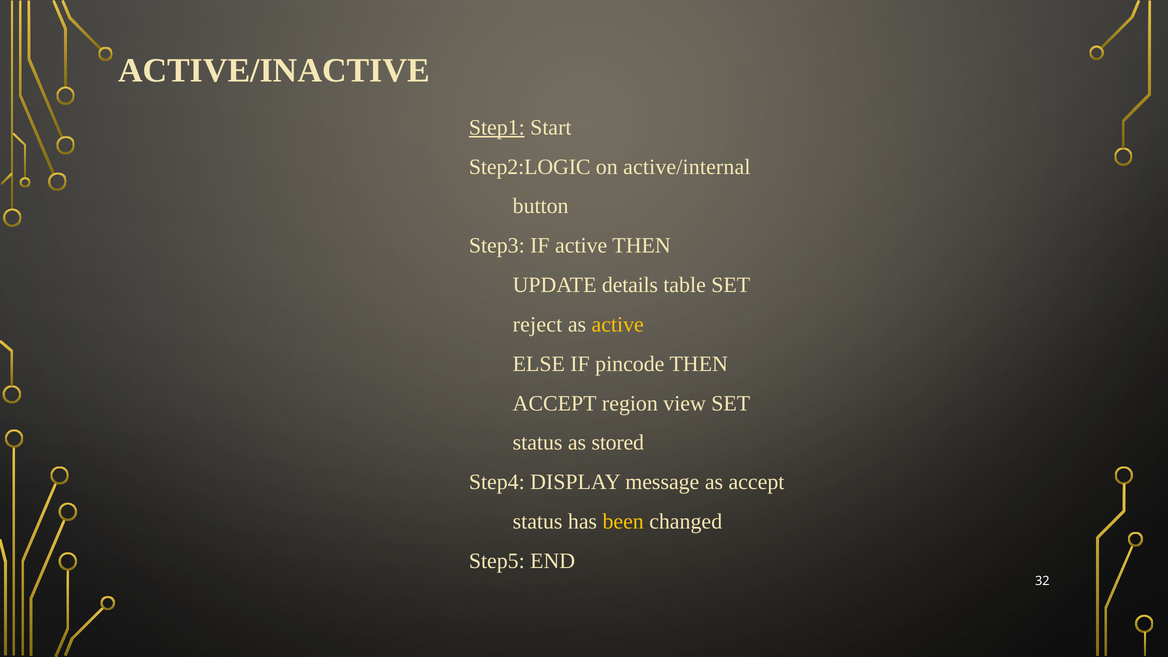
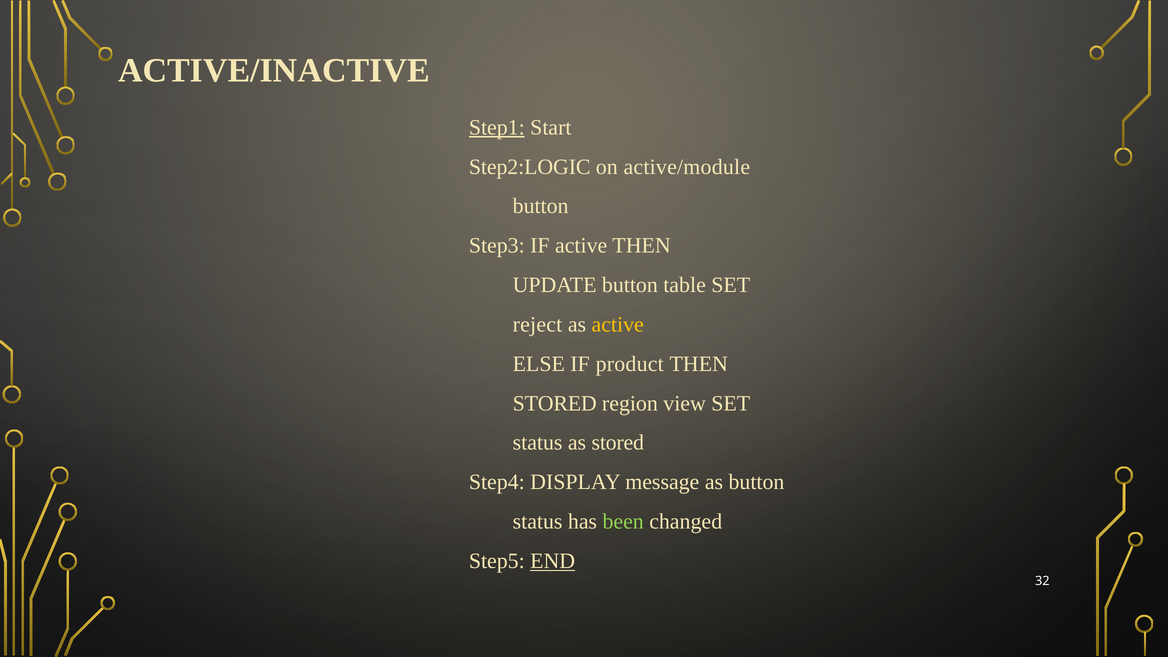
active/internal: active/internal -> active/module (687, 167)
UPDATE details: details -> button (630, 285)
pincode: pincode -> product (630, 364)
ACCEPT: ACCEPT -> STORED (555, 403)
as accept: accept -> button (756, 482)
been colour: yellow -> light green (623, 522)
END underline: none -> present (553, 561)
